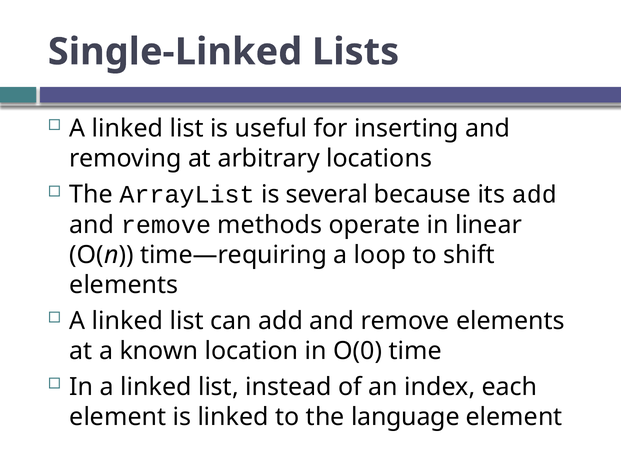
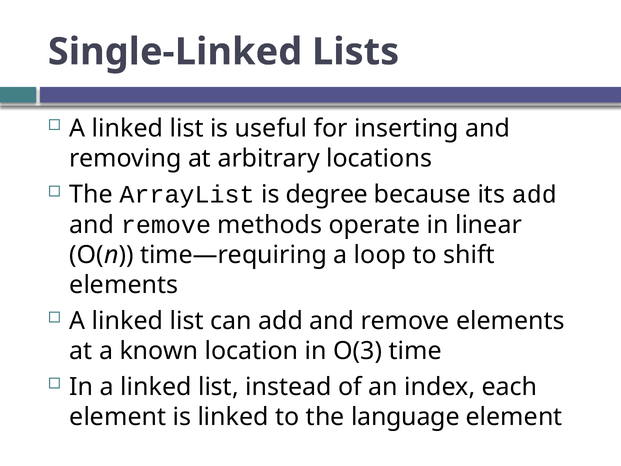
several: several -> degree (327, 195)
O(0: O(0 -> O(3 (358, 351)
